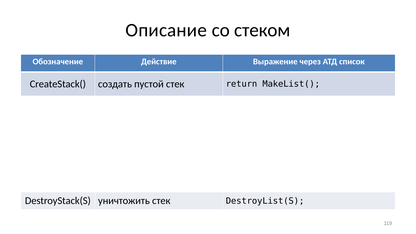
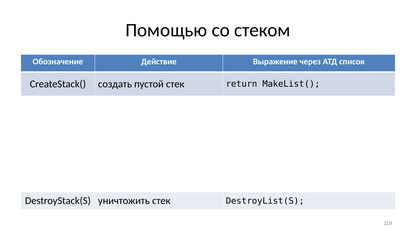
Описание: Описание -> Помощью (166, 30)
